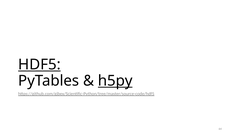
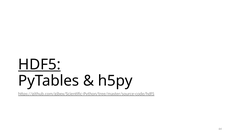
h5py underline: present -> none (115, 81)
